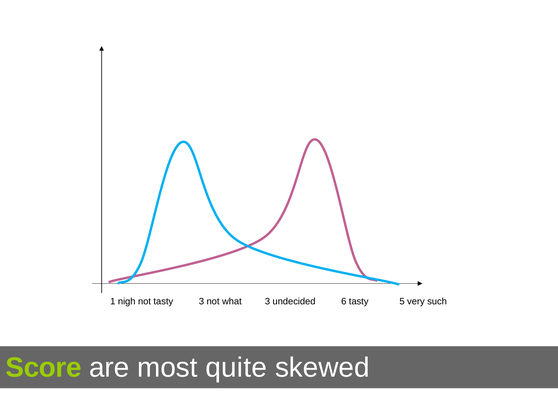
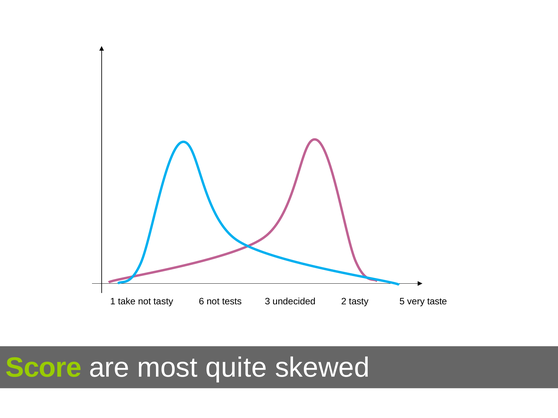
nigh: nigh -> take (127, 302)
tasty 3: 3 -> 6 (201, 302)
what: what -> tests (232, 302)
6: 6 -> 2 (344, 302)
such: such -> taste (437, 302)
